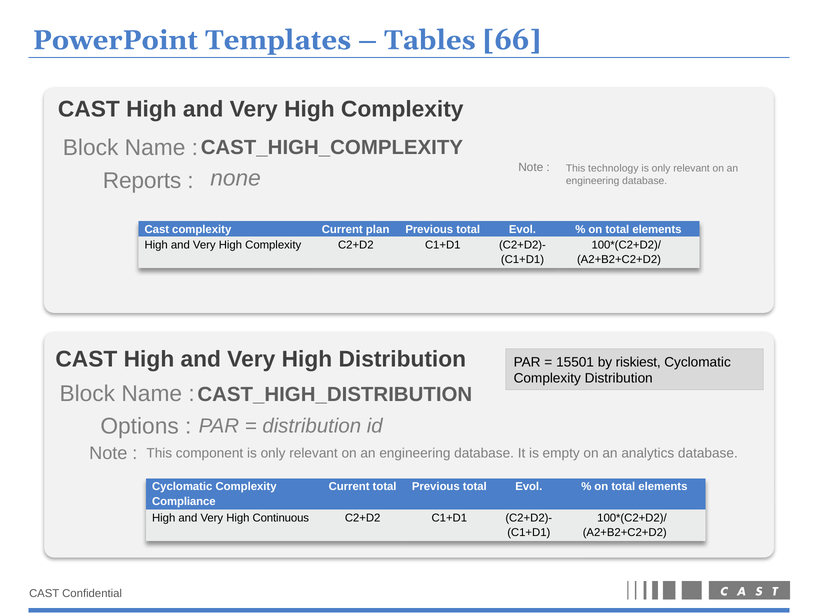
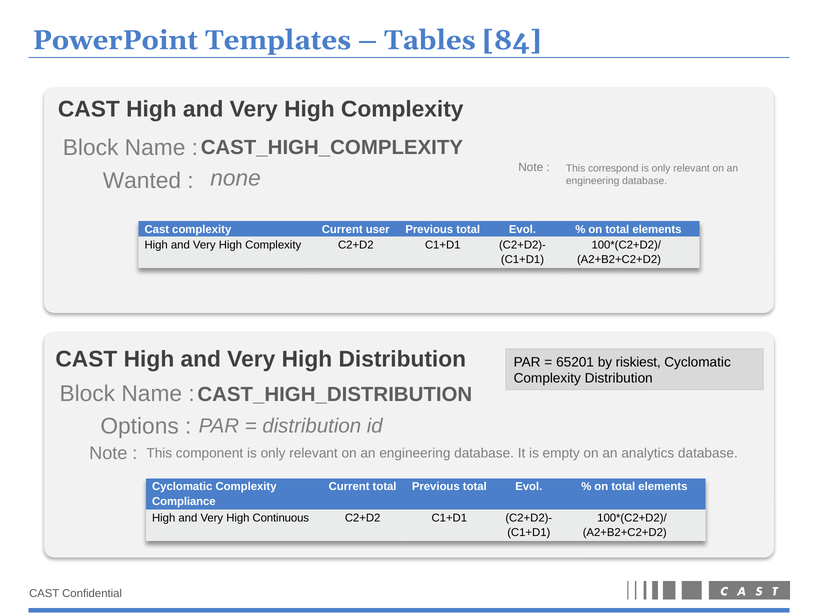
66: 66 -> 84 (512, 40)
technology: technology -> correspond (613, 169)
Reports: Reports -> Wanted (142, 181)
plan: plan -> user (378, 229)
15501: 15501 -> 65201 (575, 362)
